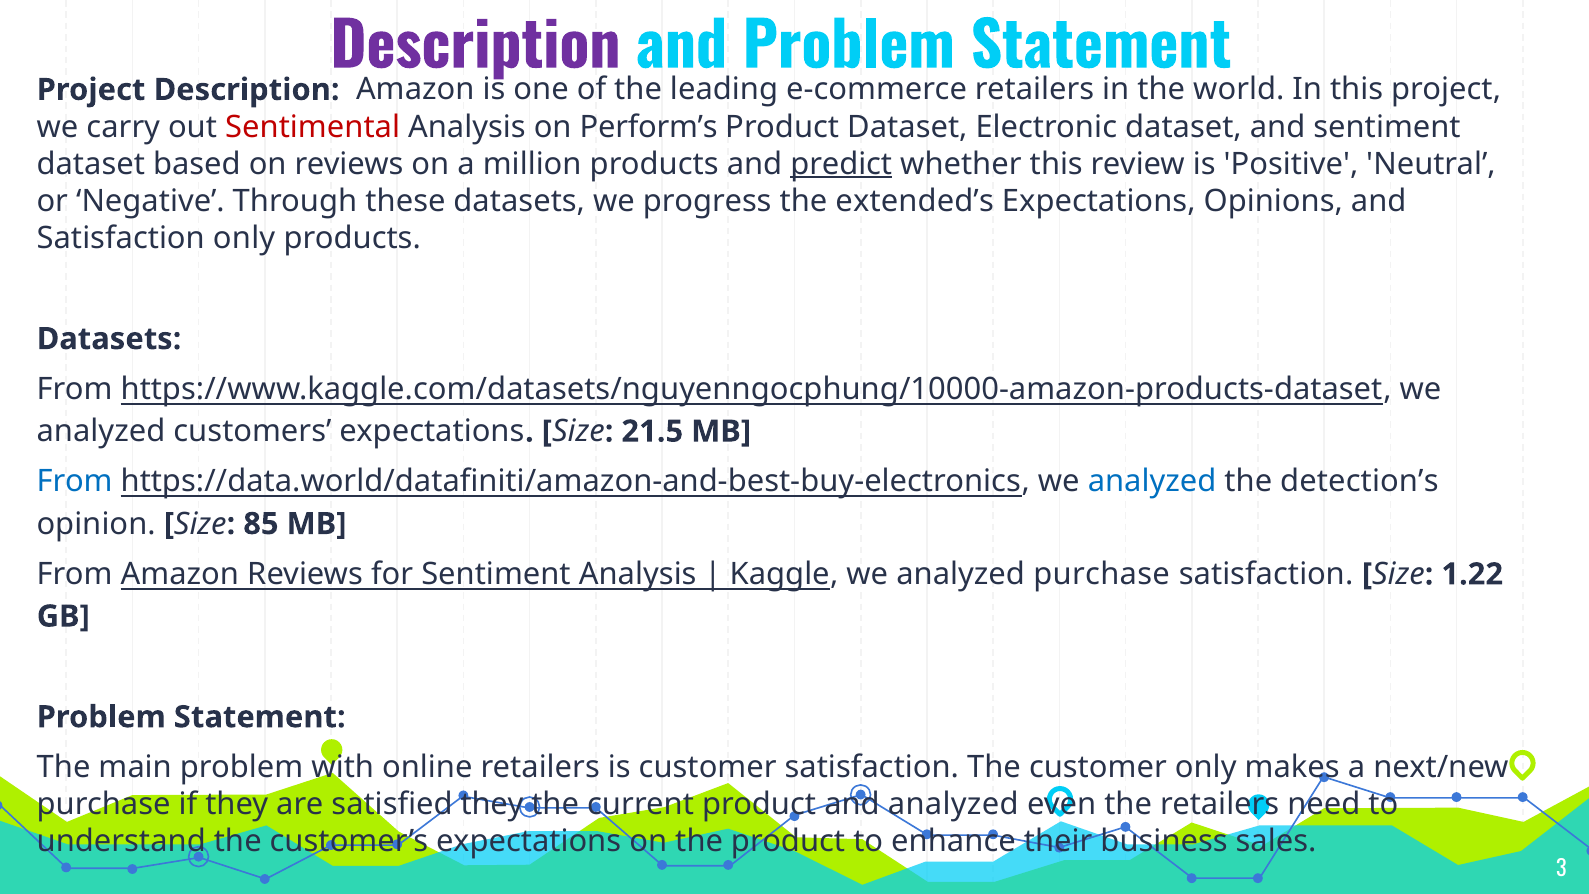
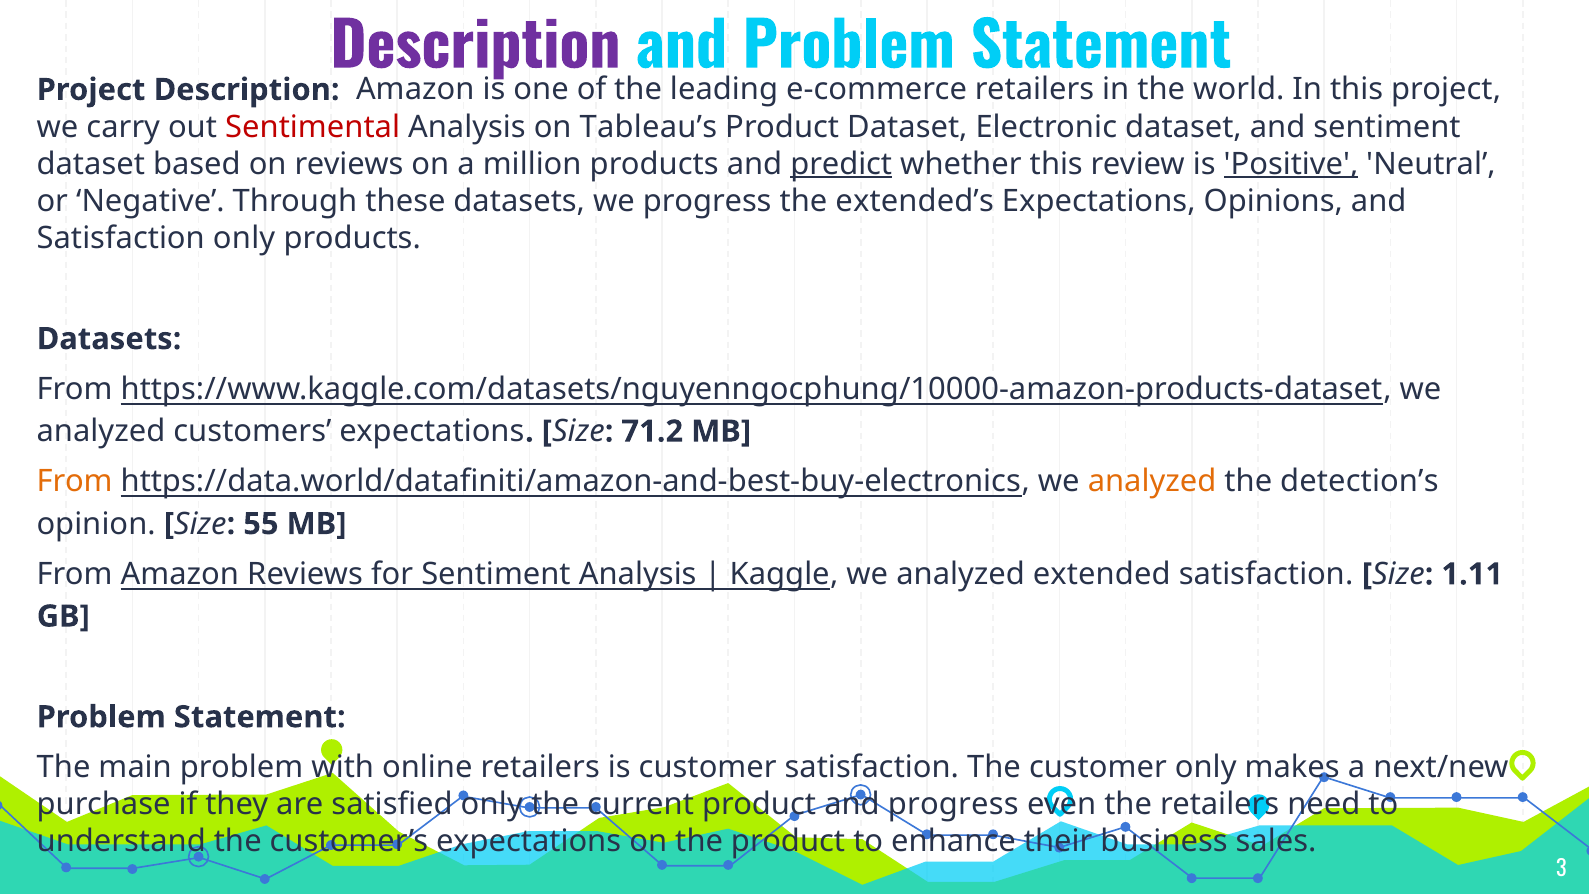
Perform’s: Perform’s -> Tableau’s (648, 127)
Positive underline: none -> present (1291, 164)
21.5: 21.5 -> 71.2 (652, 431)
From colour: blue -> orange (75, 482)
analyzed colour: blue -> orange (1152, 482)
85: 85 -> 55 (261, 524)
analyzed purchase: purchase -> extended (1102, 574)
1.22: 1.22 -> 1.11 (1472, 574)
satisfied they: they -> only (492, 804)
and analyzed: analyzed -> progress (953, 804)
